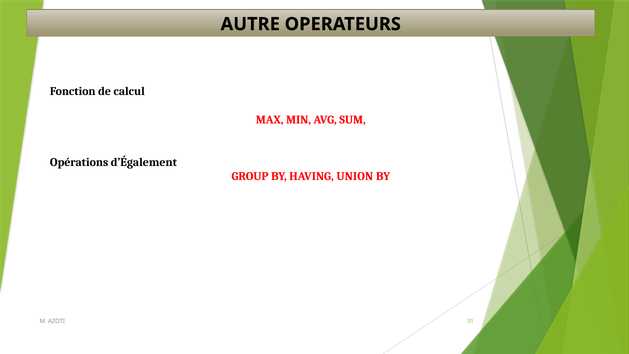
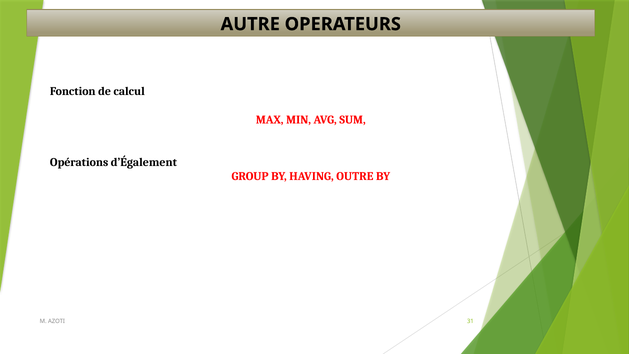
UNION: UNION -> OUTRE (355, 176)
